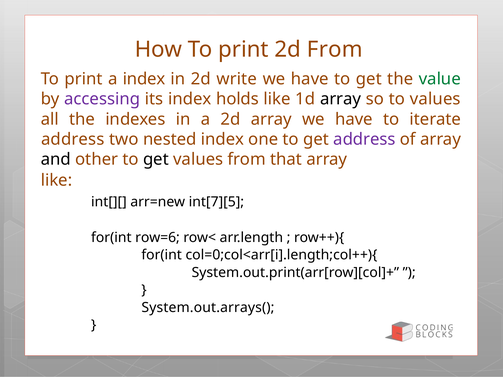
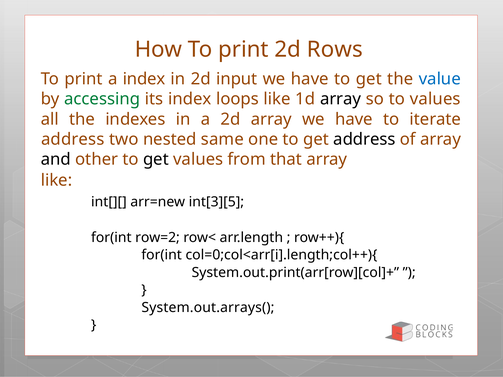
2d From: From -> Rows (335, 50)
write: write -> input (237, 79)
value colour: green -> blue (440, 79)
accessing colour: purple -> green (102, 99)
holds: holds -> loops (237, 99)
nested index: index -> same (222, 139)
address colour: purple -> black (364, 139)
int[7][5: int[7][5 -> int[3][5 (216, 202)
row=6: row=6 -> row=2 (158, 238)
